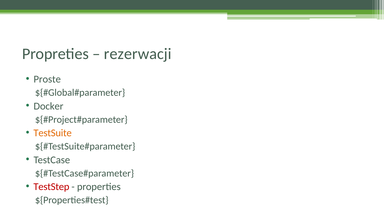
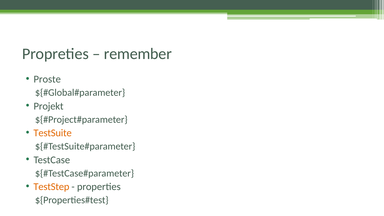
rezerwacji: rezerwacji -> remember (138, 54)
Docker: Docker -> Projekt (49, 106)
TestStep colour: red -> orange (51, 187)
